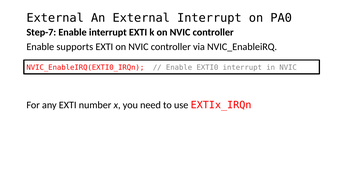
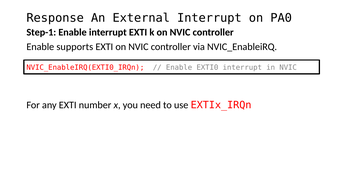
External: External -> Response (55, 18)
Step-7: Step-7 -> Step-1 (41, 32)
